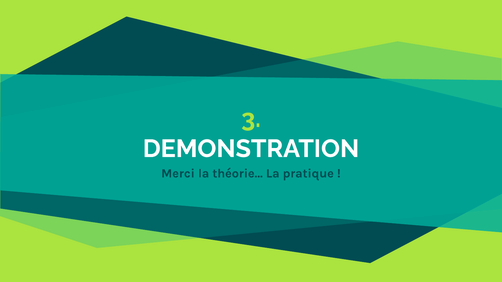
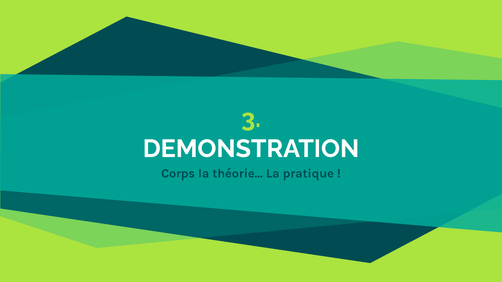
Merci: Merci -> Corps (178, 174)
